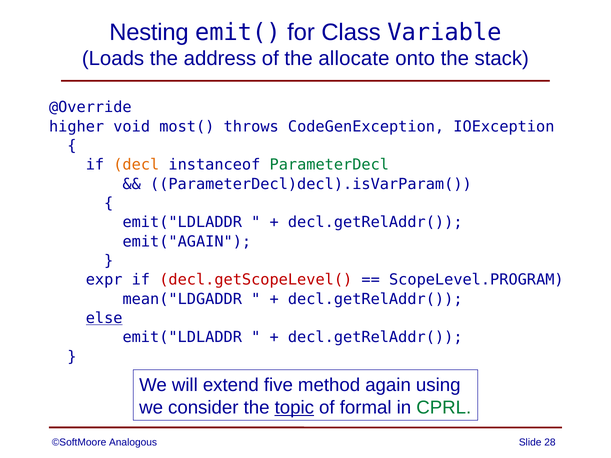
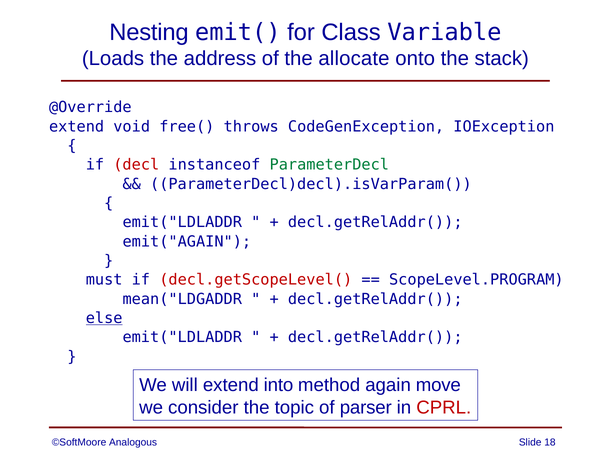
higher: higher -> extend (77, 127)
most(: most( -> free( (187, 127)
decl colour: orange -> red (136, 165)
expr: expr -> must (104, 280)
five: five -> into (279, 385)
using: using -> move (438, 385)
topic underline: present -> none (294, 408)
formal: formal -> parser (366, 408)
CPRL colour: green -> red (444, 408)
28: 28 -> 18 (550, 443)
